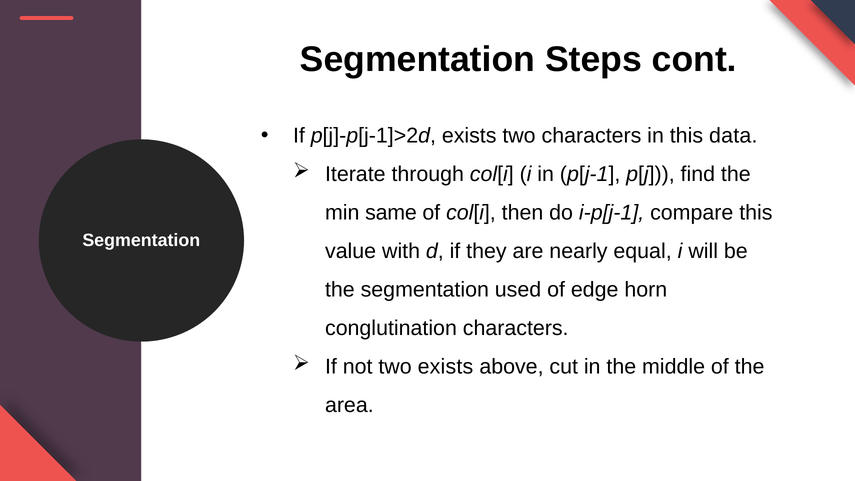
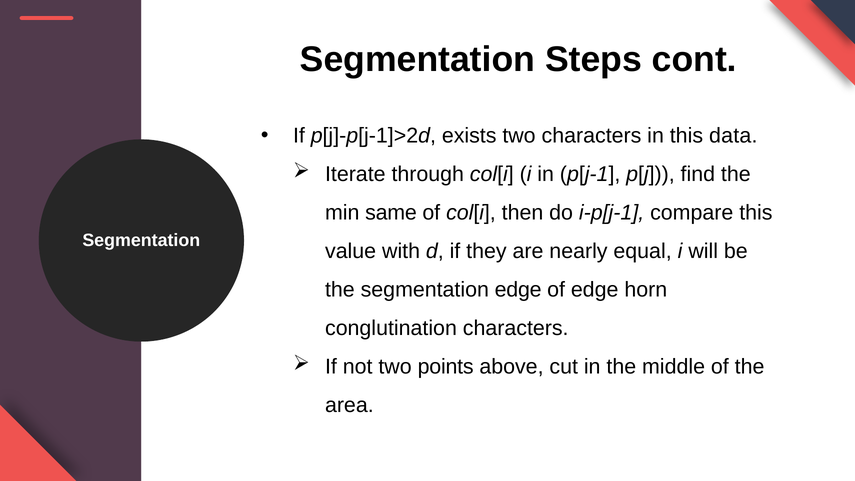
segmentation used: used -> edge (518, 290)
two exists: exists -> points (446, 366)
